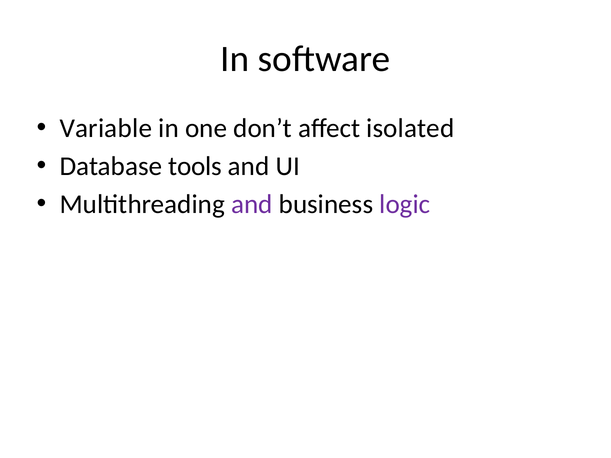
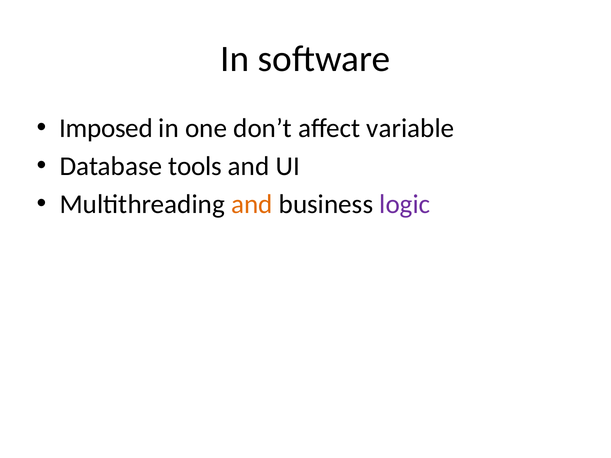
Variable: Variable -> Imposed (106, 128)
isolated: isolated -> variable (410, 128)
and colour: purple -> orange (252, 204)
